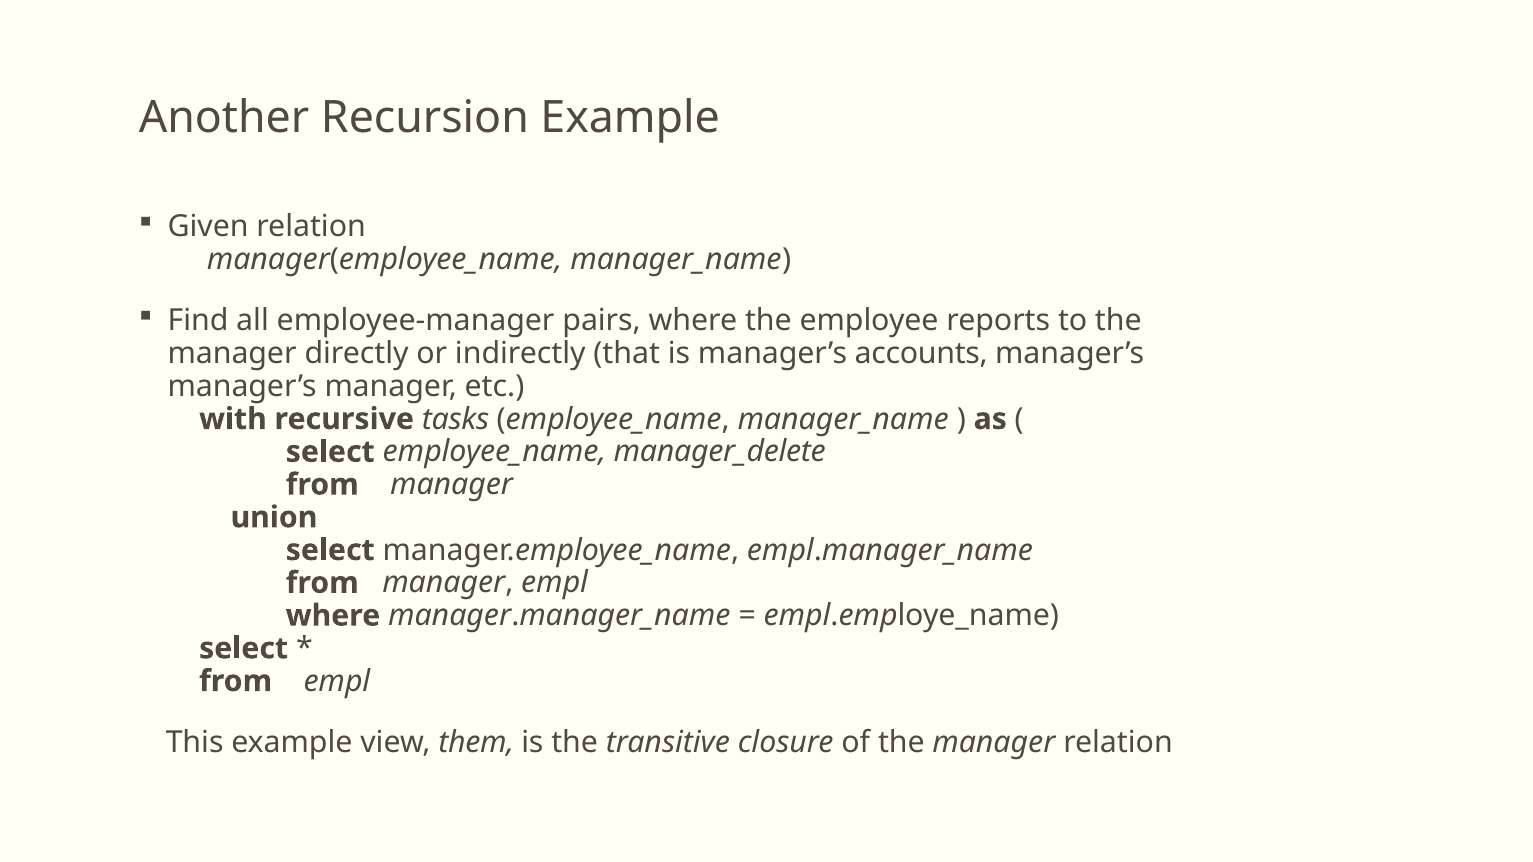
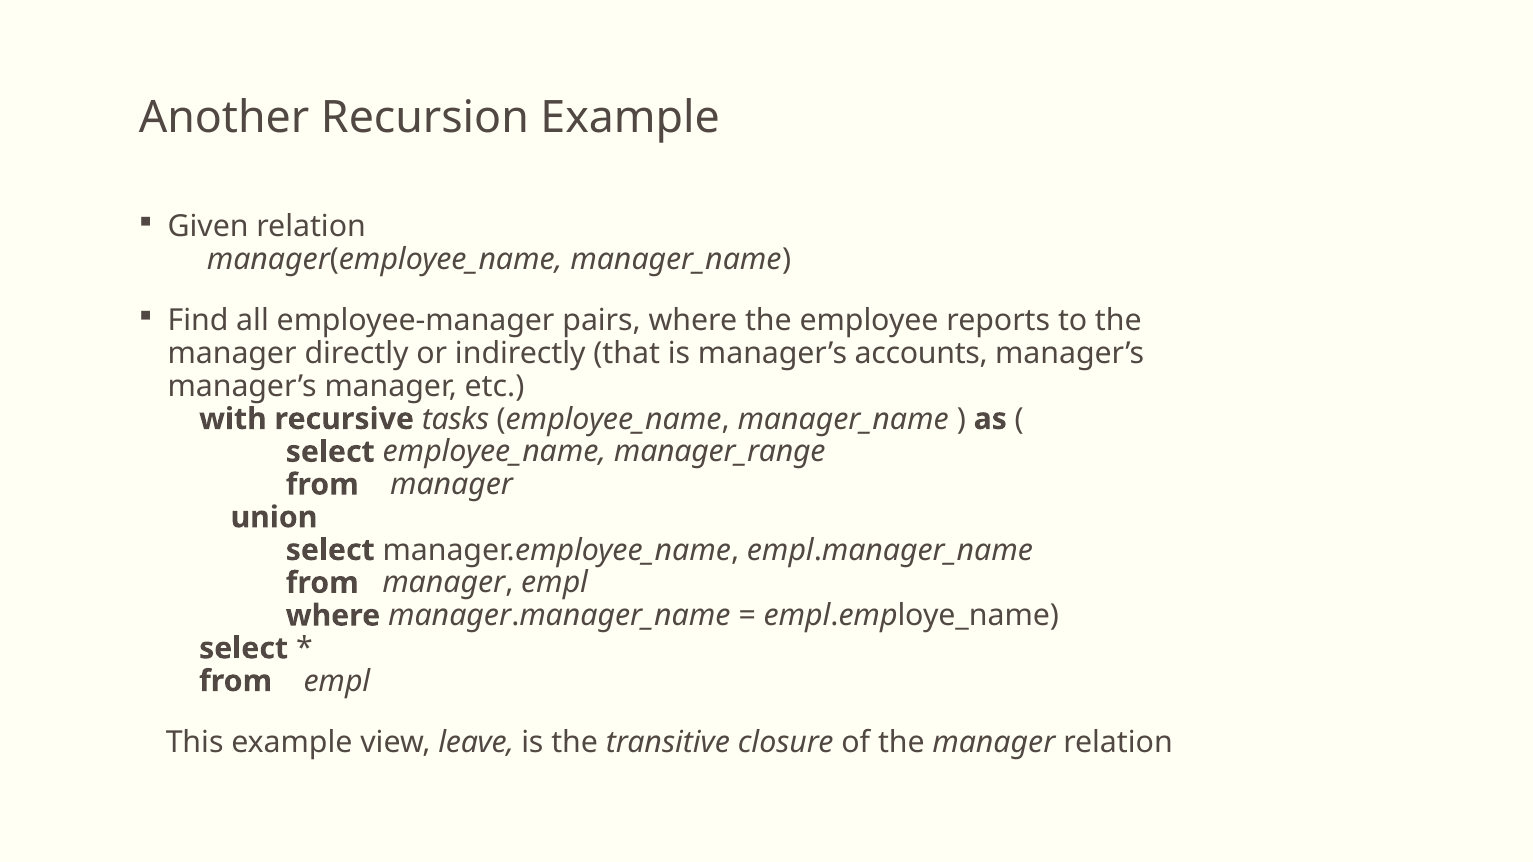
manager_delete: manager_delete -> manager_range (720, 452)
them: them -> leave (476, 743)
